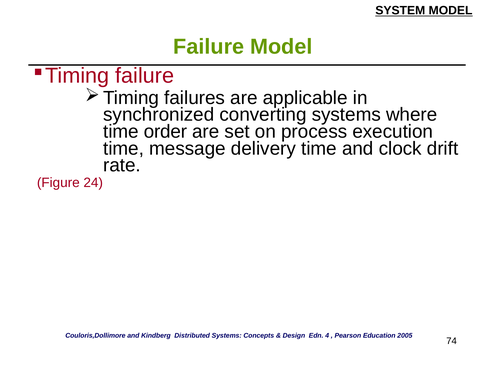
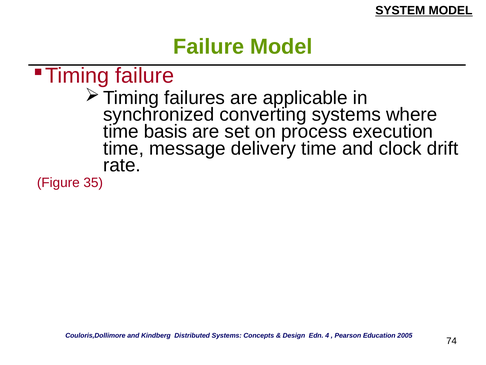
order: order -> basis (166, 131)
24: 24 -> 35 (93, 183)
